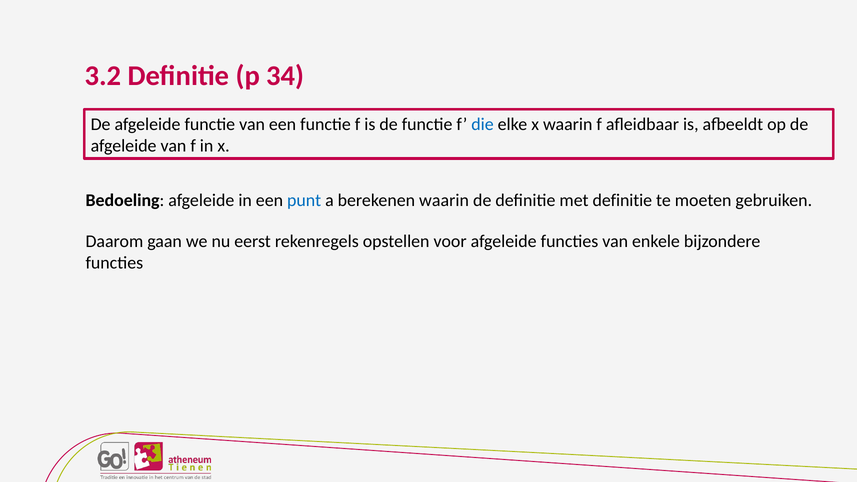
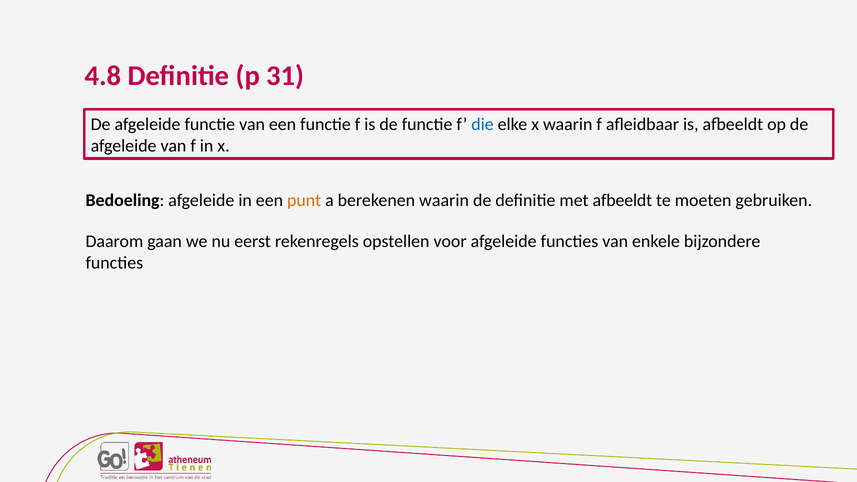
3.2: 3.2 -> 4.8 (103, 76)
34: 34 -> 31 (285, 76)
punt colour: blue -> orange (304, 200)
met definitie: definitie -> afbeeldt (622, 200)
